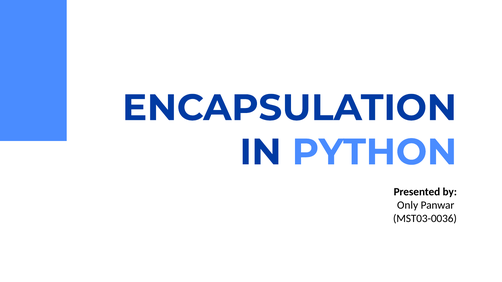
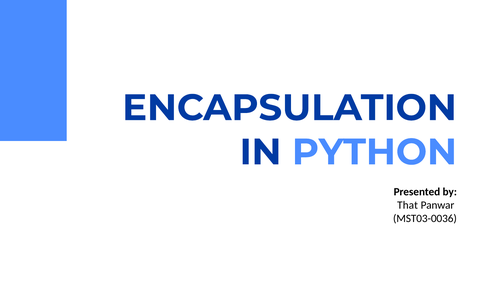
Only: Only -> That (408, 205)
